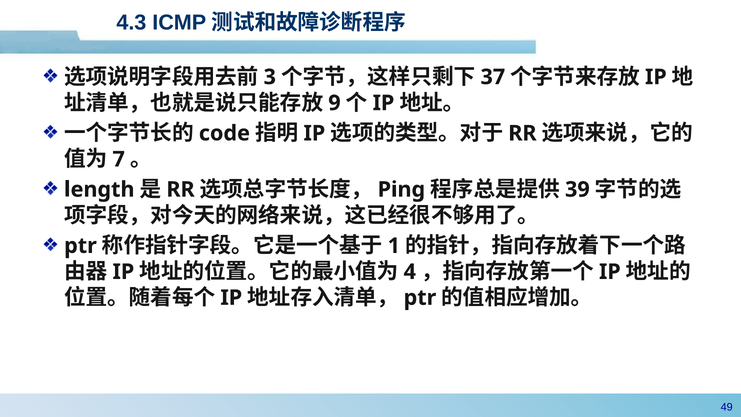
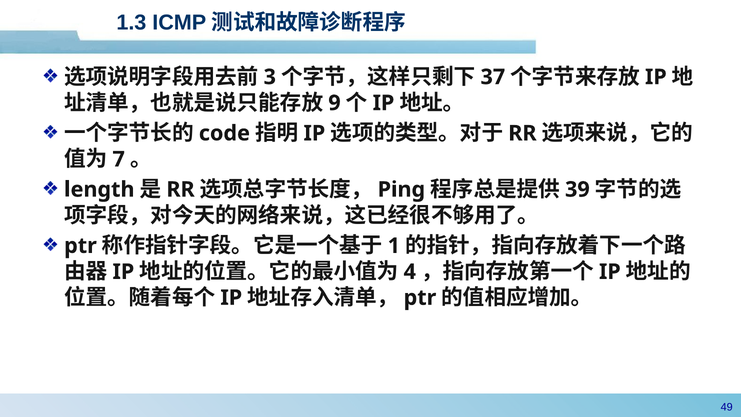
4.3: 4.3 -> 1.3 (131, 22)
